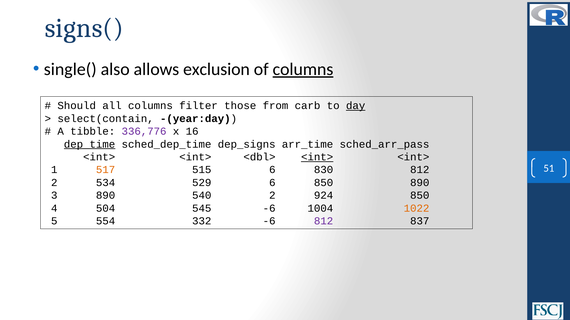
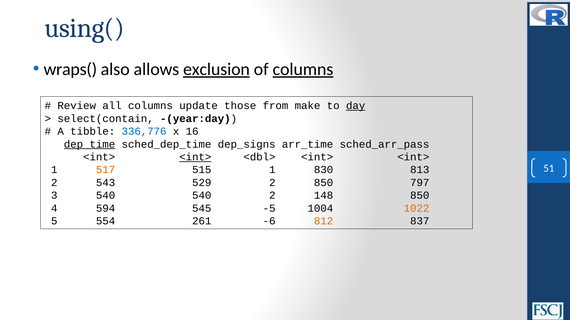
signs(: signs( -> using( (84, 28)
single(: single( -> wraps( (70, 70)
exclusion underline: none -> present (216, 70)
Should: Should -> Review (77, 106)
filter: filter -> update (199, 106)
carb: carb -> make (308, 106)
336,776 colour: purple -> blue (144, 132)
<int> underline: none -> present (195, 157)
<int> underline: present -> none (317, 157)
515 6: 6 -> 1 (272, 170)
830 812: 812 -> 813 (420, 170)
534: 534 -> 543 (106, 183)
529 6: 6 -> 2 (272, 183)
850 890: 890 -> 797 (420, 183)
3 890: 890 -> 540 (106, 196)
924: 924 -> 148 (324, 196)
504: 504 -> 594 (106, 209)
545 -6: -6 -> -5 (269, 209)
332: 332 -> 261 (202, 221)
812 colour: purple -> orange (324, 221)
